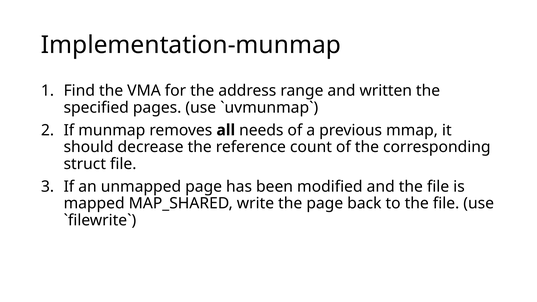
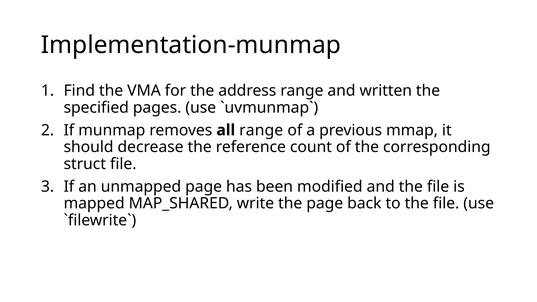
all needs: needs -> range (261, 130)
